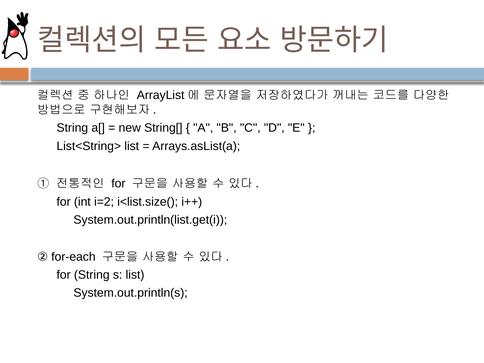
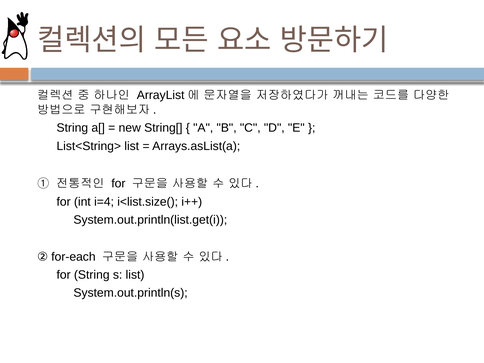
i=2: i=2 -> i=4 (104, 202)
